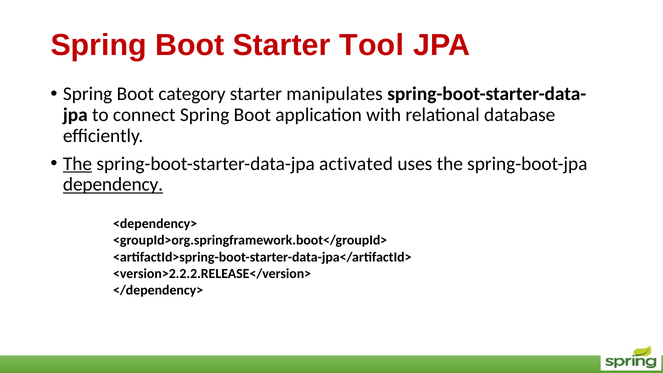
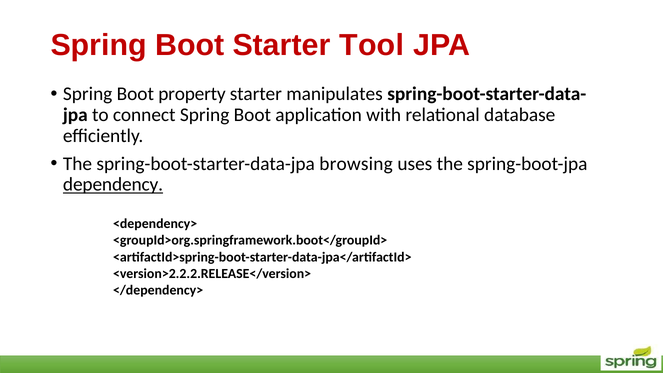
category: category -> property (192, 94)
The underline: present -> none (78, 164)
activated: activated -> browsing (356, 164)
